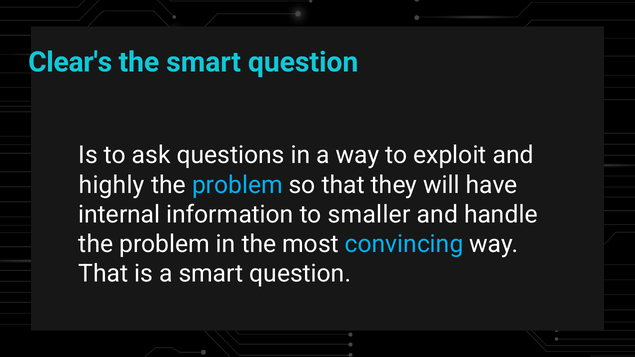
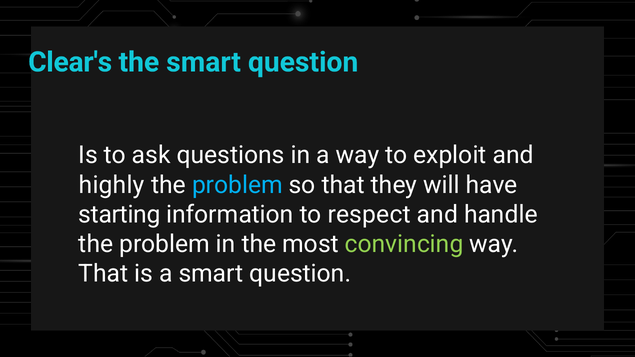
internal: internal -> starting (119, 215)
smaller: smaller -> respect (369, 215)
convincing colour: light blue -> light green (404, 244)
